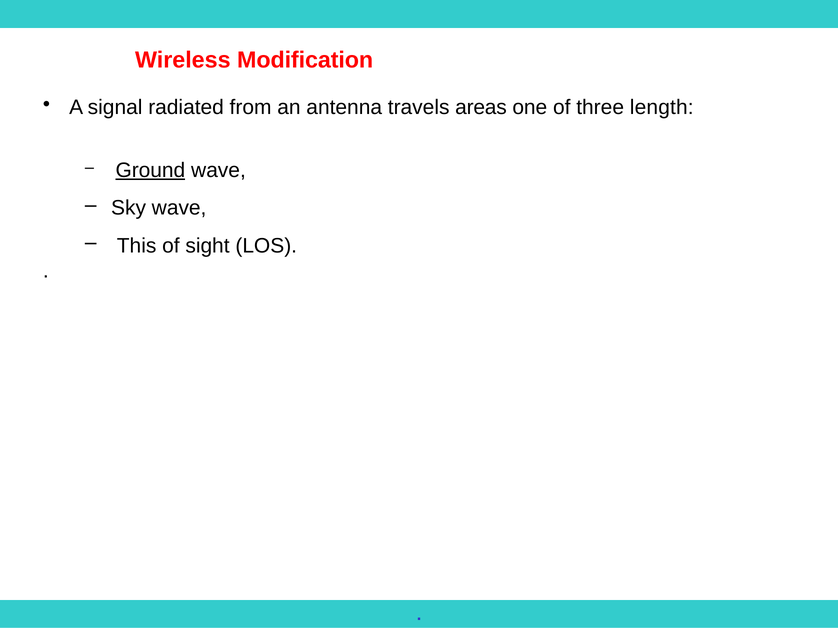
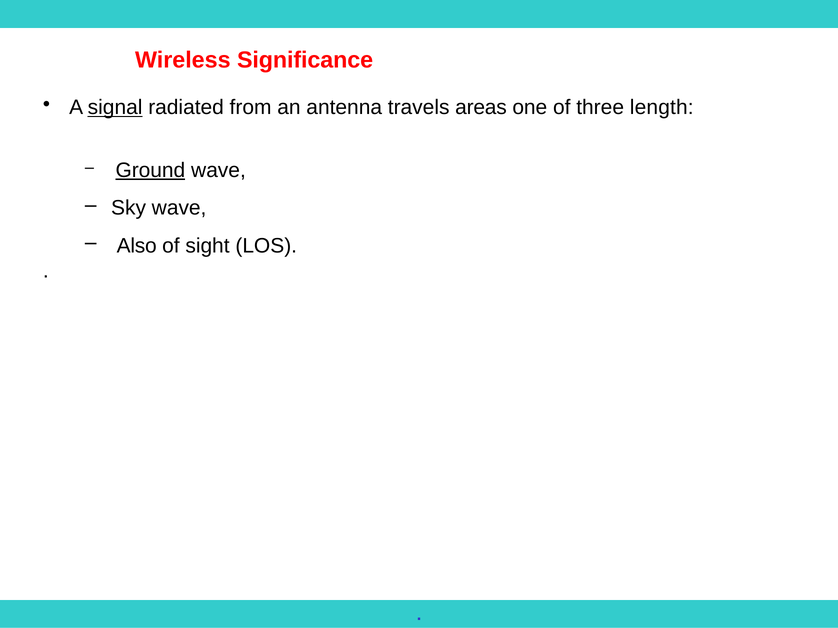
Modification: Modification -> Significance (305, 60)
signal underline: none -> present (115, 108)
This: This -> Also (137, 246)
